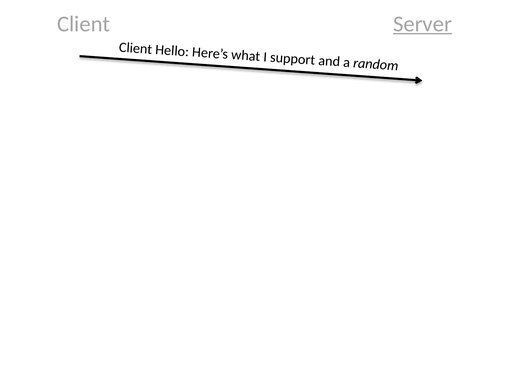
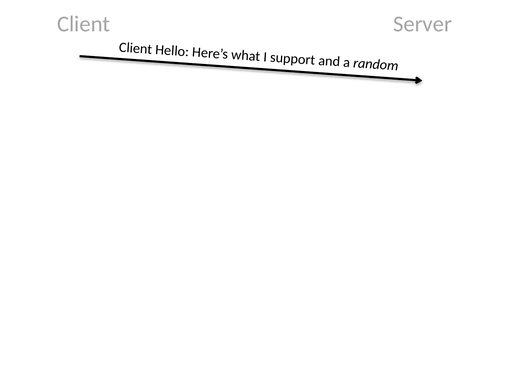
Server underline: present -> none (422, 24)
